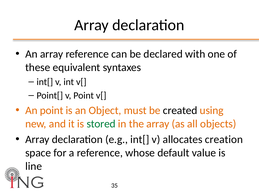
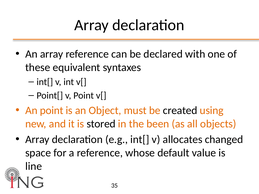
stored colour: green -> black (101, 124)
the array: array -> been (158, 124)
creation: creation -> changed (224, 140)
